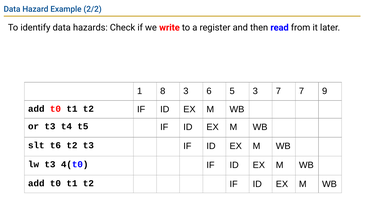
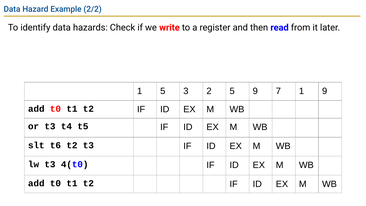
1 8: 8 -> 5 (163, 91)
6: 6 -> 2 (209, 91)
5 3: 3 -> 9 (255, 91)
7 7: 7 -> 1 (302, 91)
